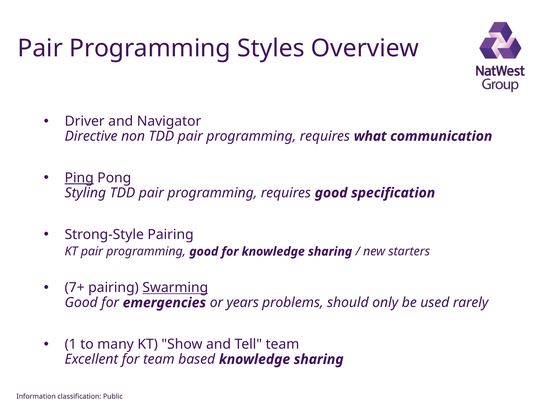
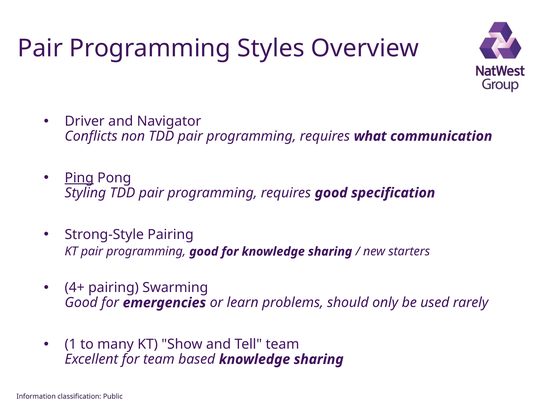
Directive: Directive -> Conflicts (91, 136)
7+: 7+ -> 4+ (75, 288)
Swarming underline: present -> none (175, 288)
years: years -> learn (243, 303)
